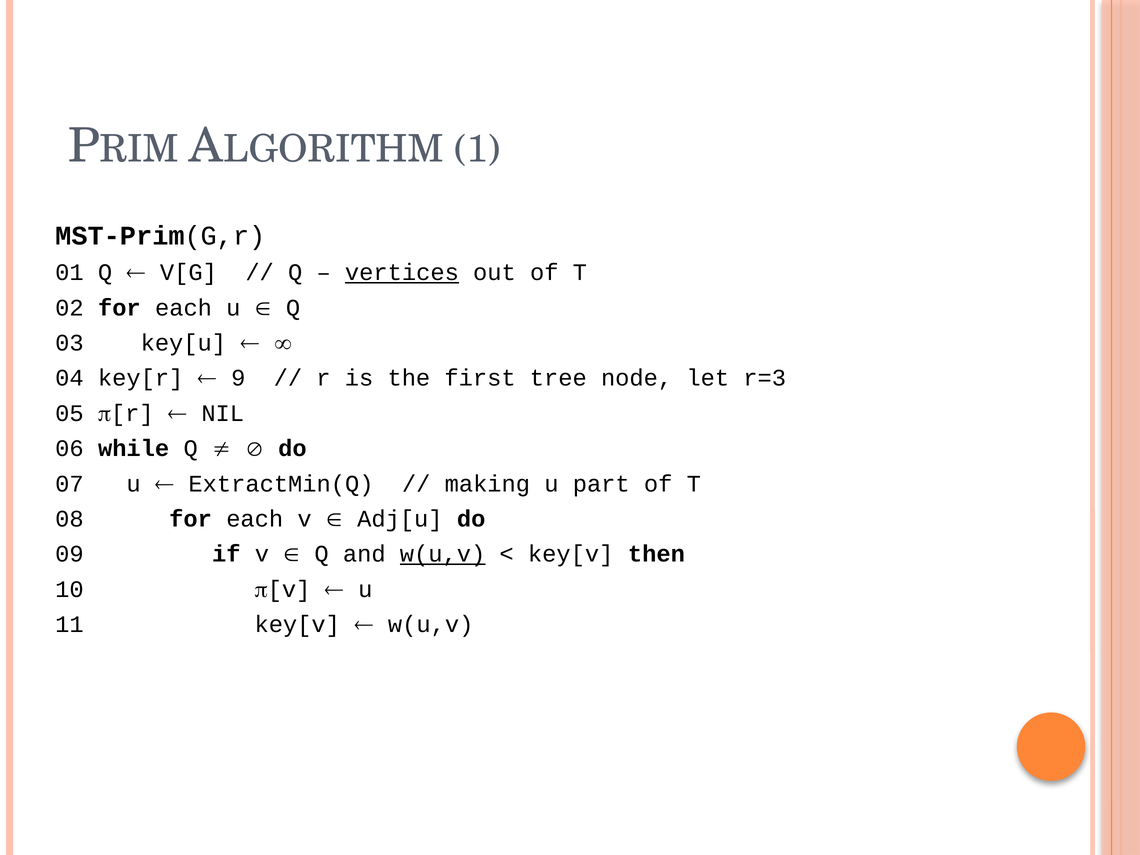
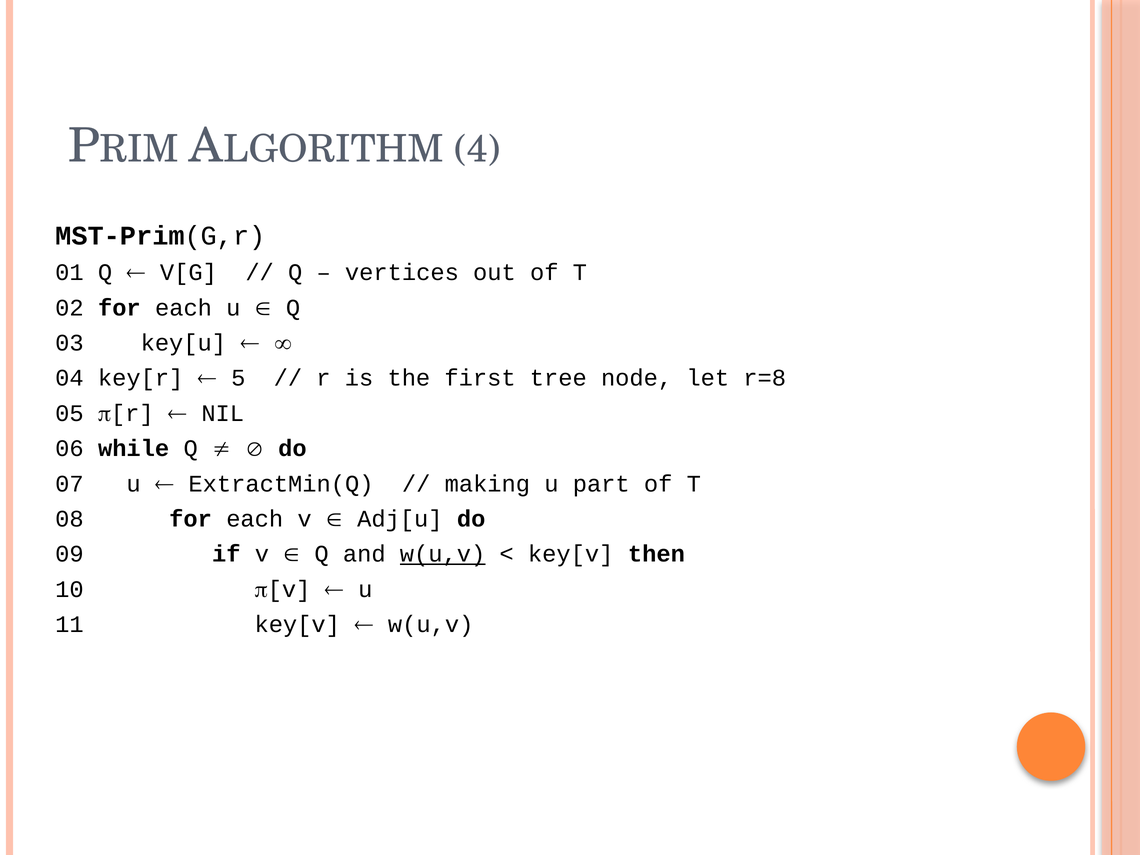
1: 1 -> 4 (477, 149)
vertices underline: present -> none (402, 273)
9: 9 -> 5 (238, 378)
r=3: r=3 -> r=8 (765, 378)
